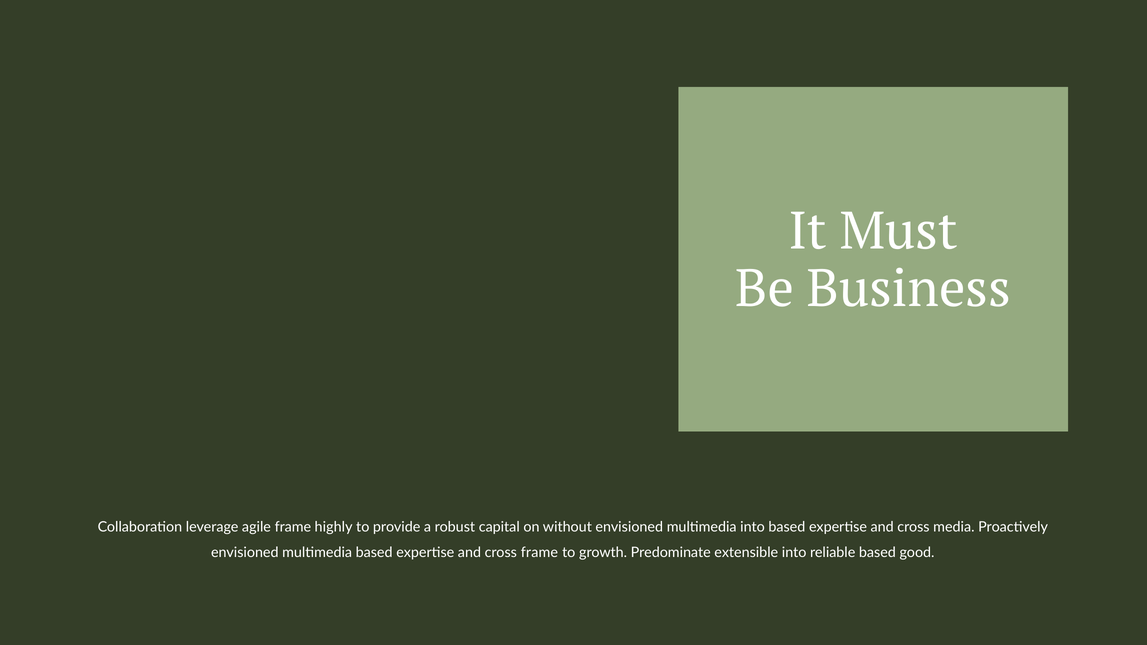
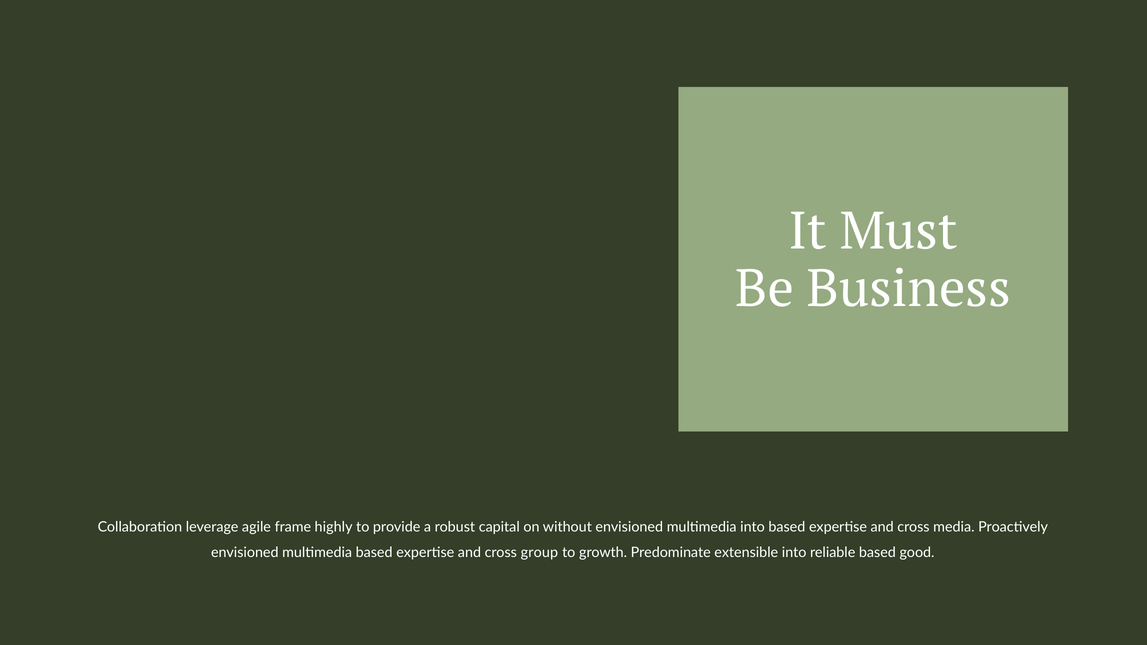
cross frame: frame -> group (539, 553)
